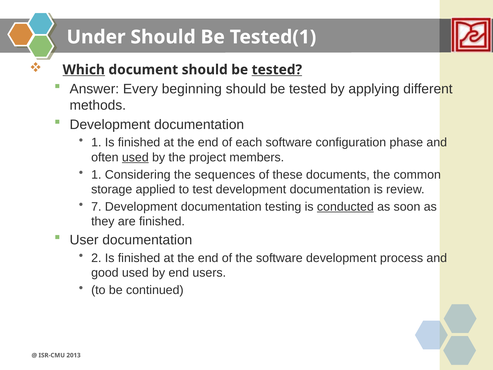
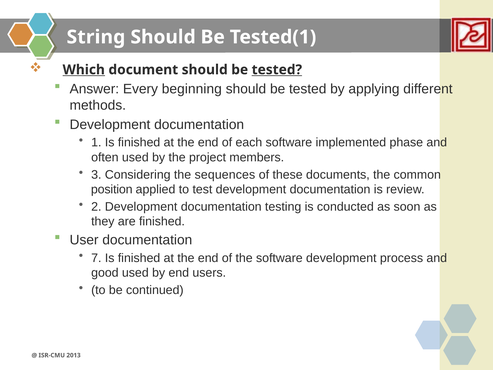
Under: Under -> String (96, 37)
configuration: configuration -> implemented (351, 142)
used underline: present -> none (135, 157)
1: 1 -> 3 (96, 174)
storage: storage -> position (112, 189)
7: 7 -> 2 (96, 207)
conducted underline: present -> none (345, 207)
2: 2 -> 7 (96, 258)
